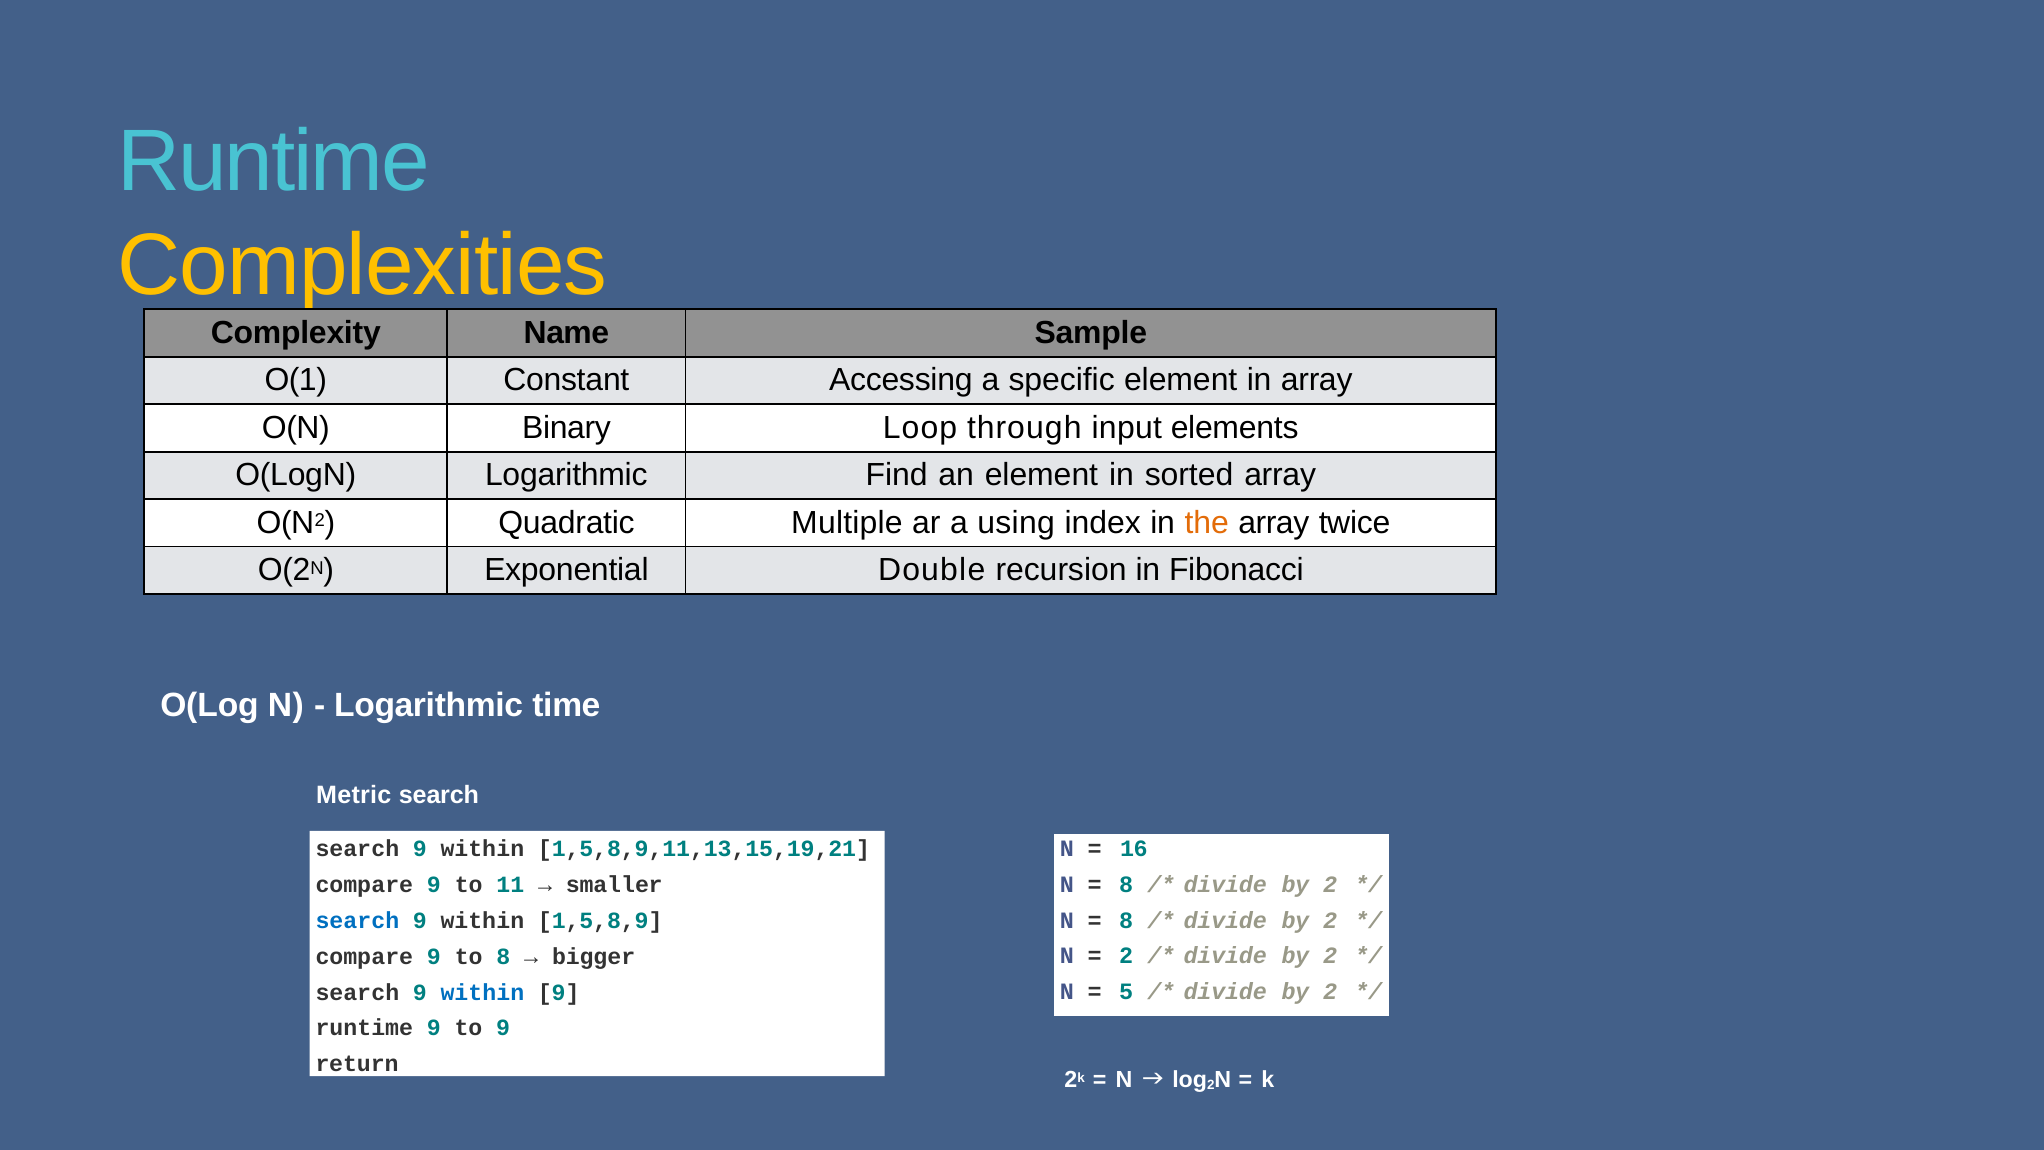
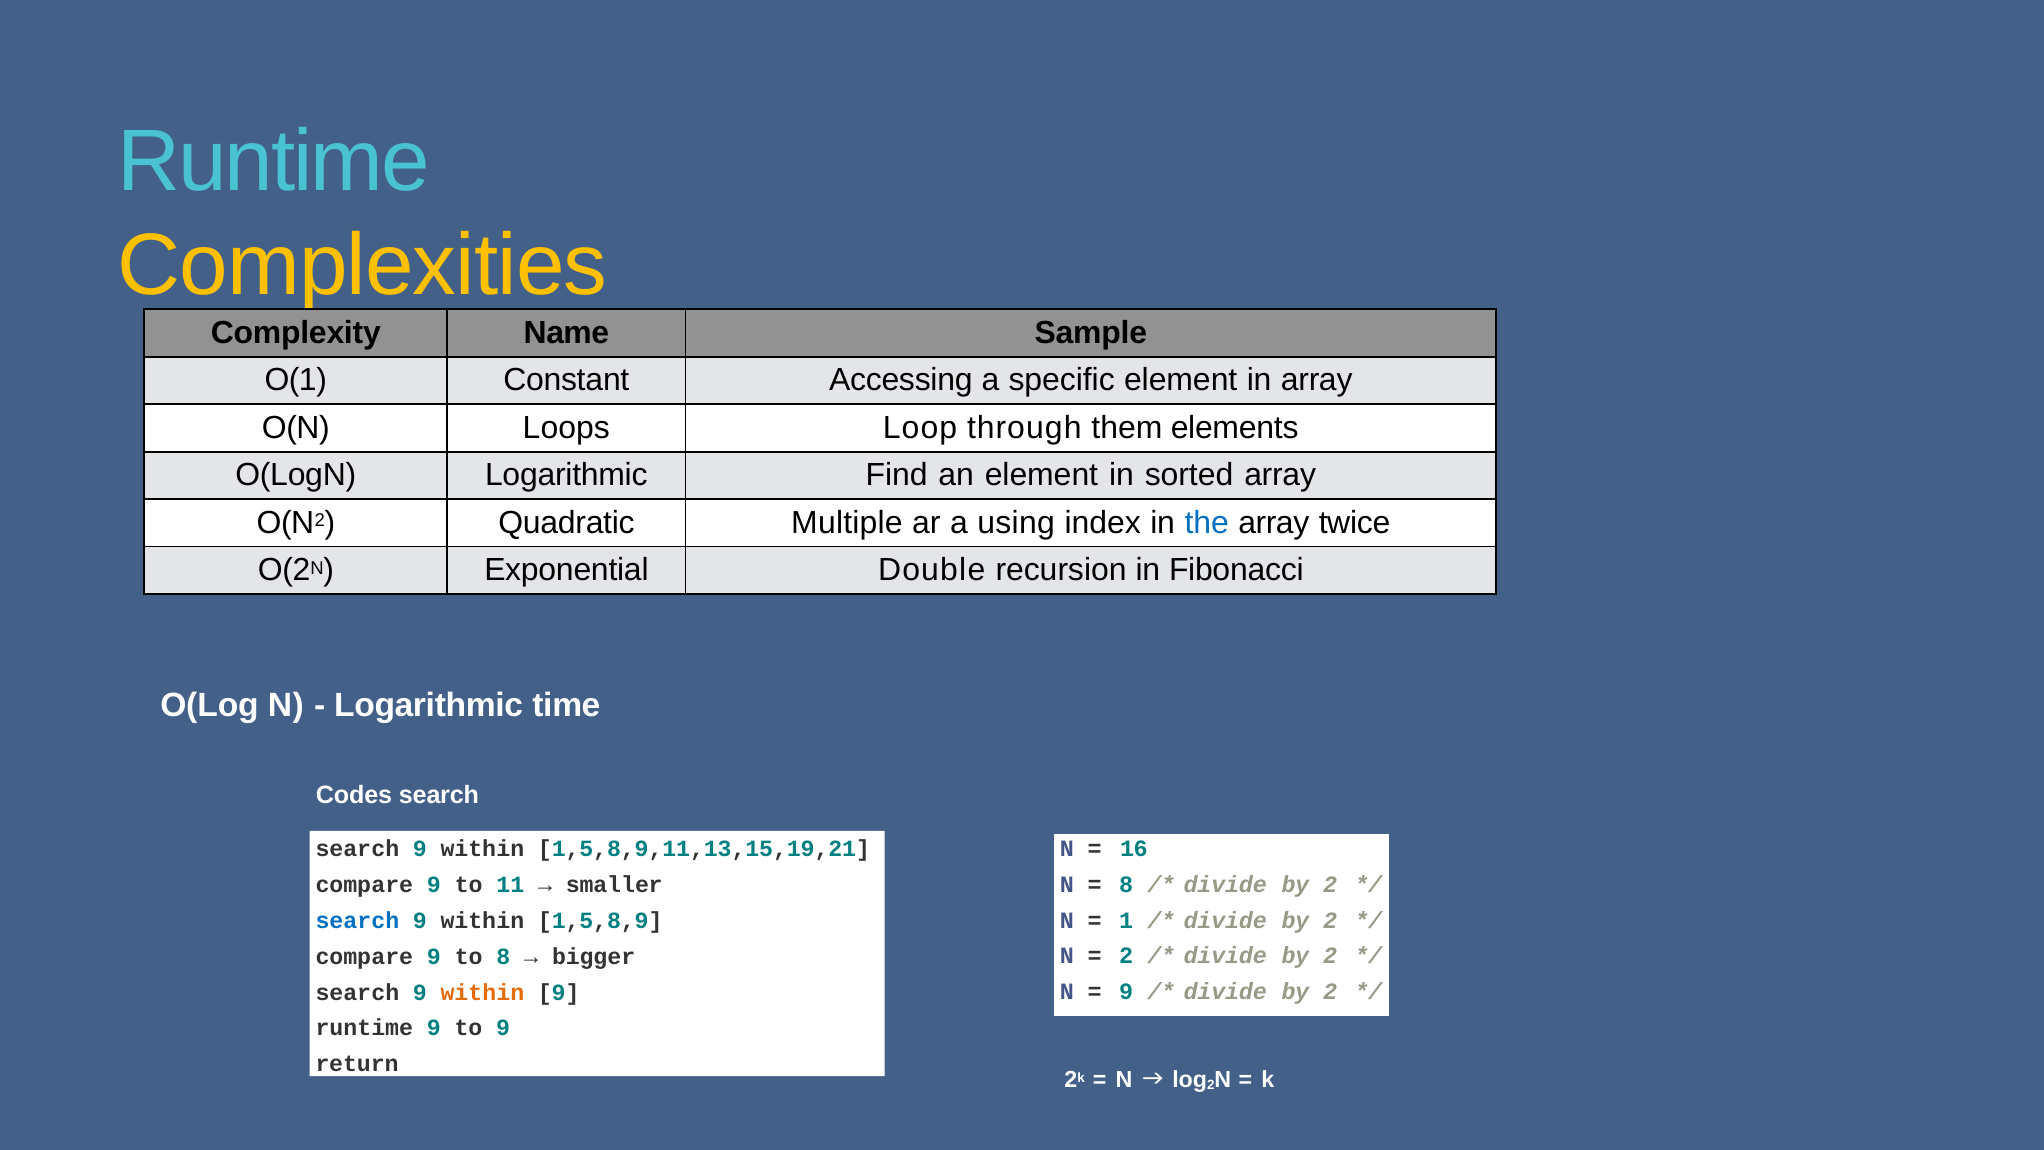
Binary: Binary -> Loops (566, 428)
input: input -> them (1127, 428)
the colour: orange -> blue (1207, 522)
Metric: Metric -> Codes (354, 795)
8: 8 -> 1 (1126, 920)
5: 5 -> 9 (1126, 992)
within colour: blue -> orange (482, 992)
